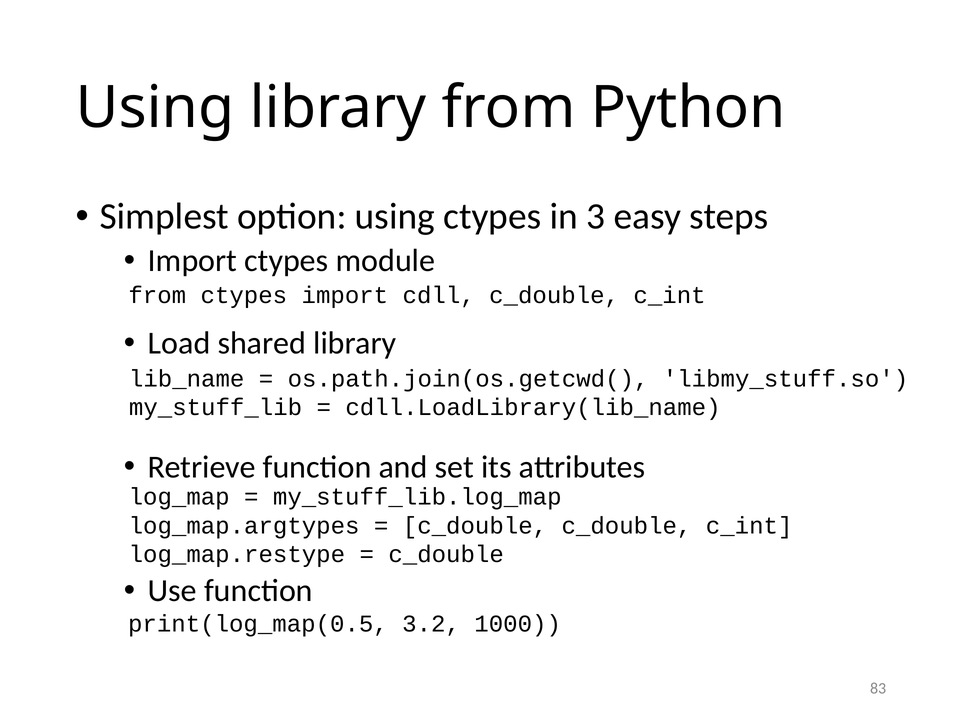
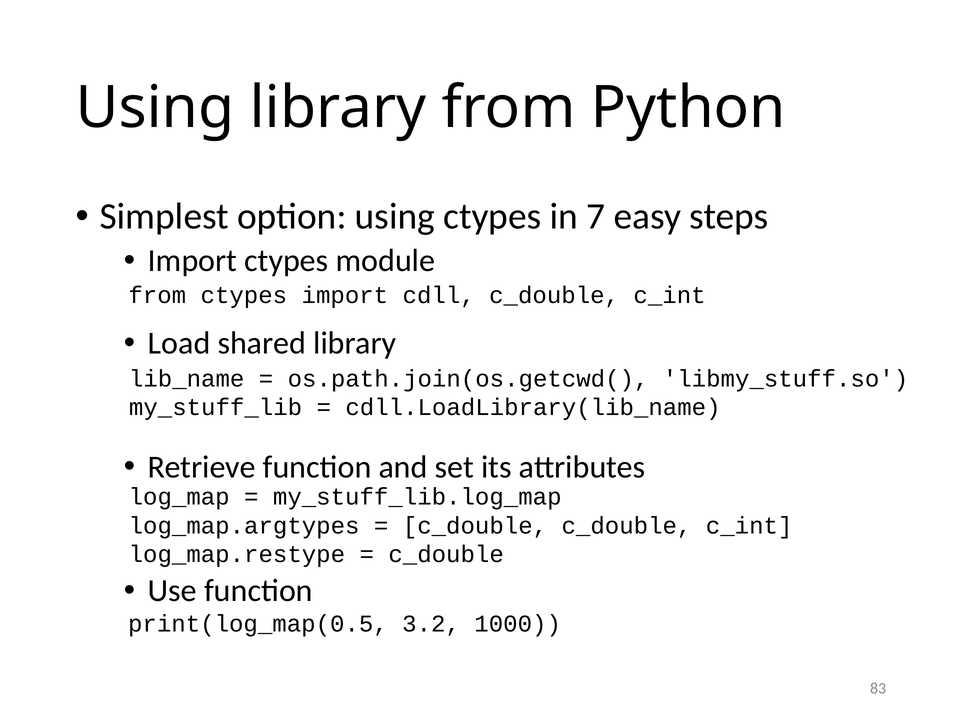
3: 3 -> 7 (596, 217)
